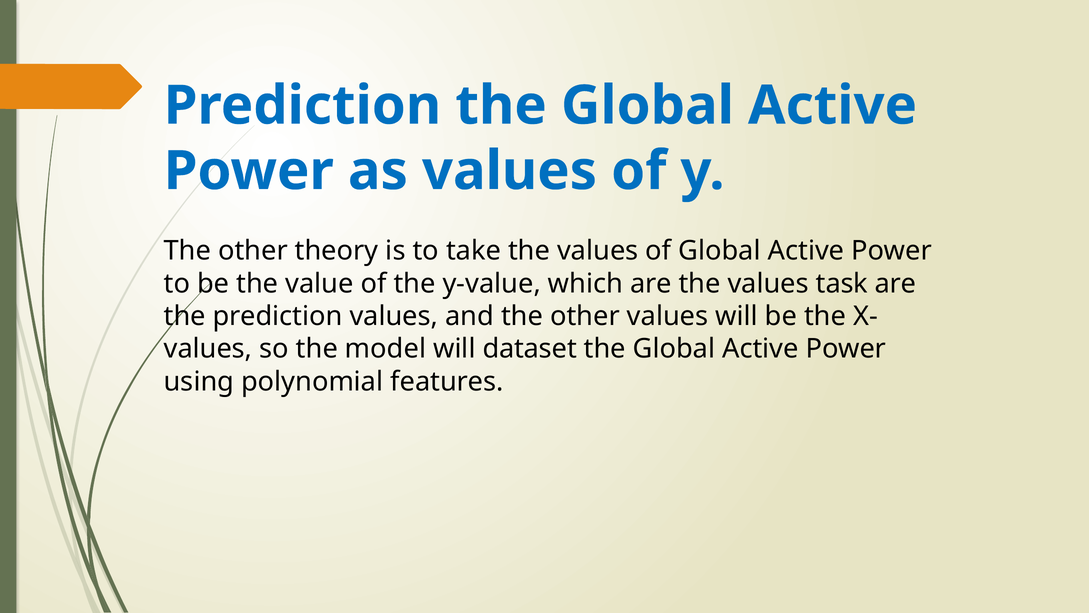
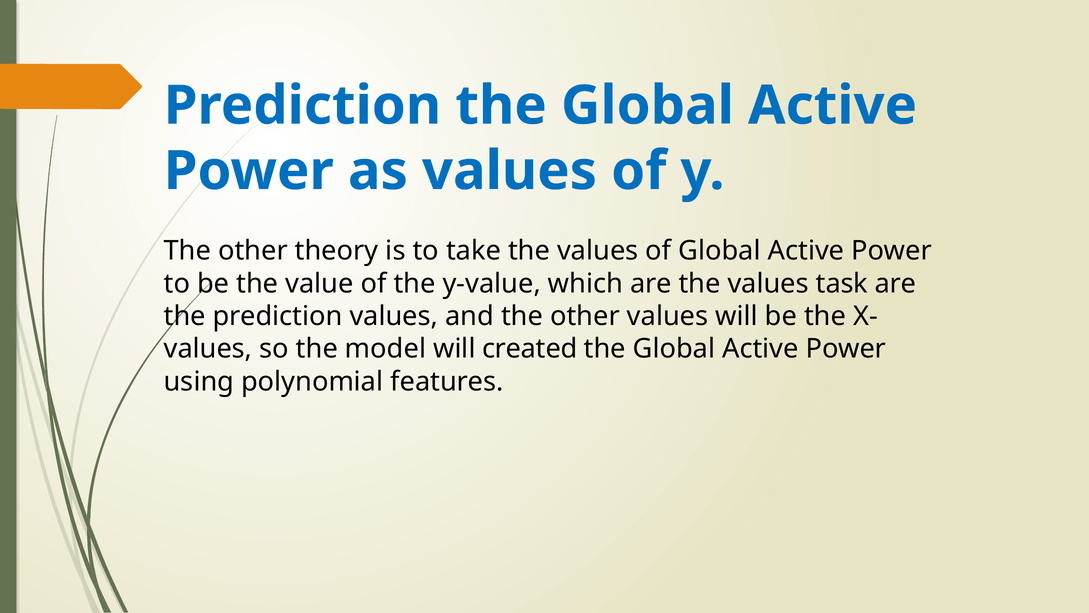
dataset: dataset -> created (530, 349)
